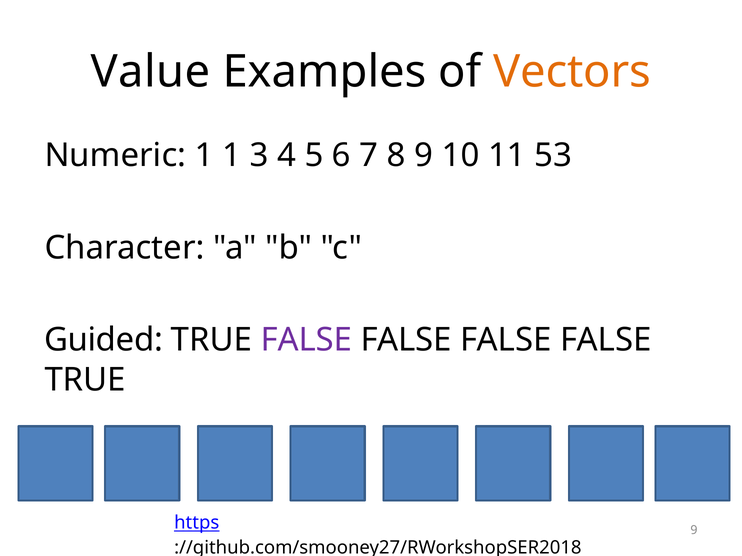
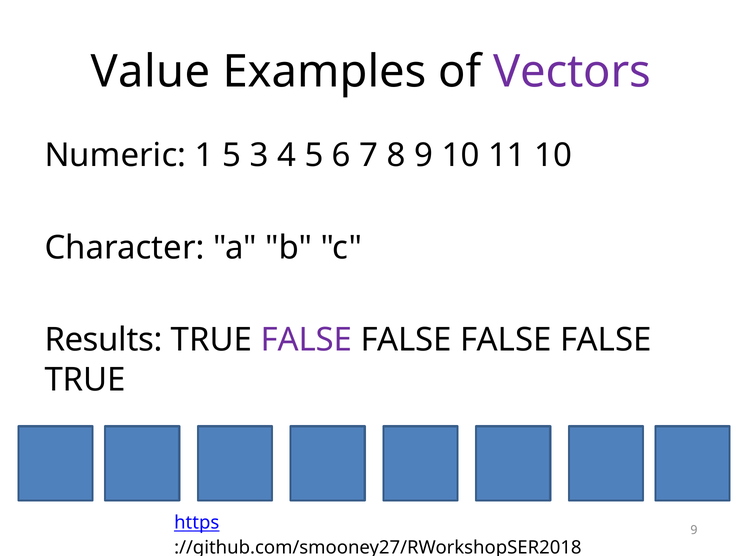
Vectors colour: orange -> purple (572, 72)
1 1: 1 -> 5 (232, 156)
11 53: 53 -> 10 (553, 156)
Guided: Guided -> Results (104, 340)
